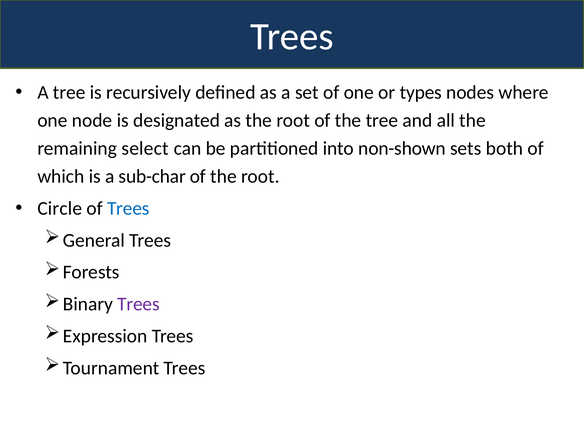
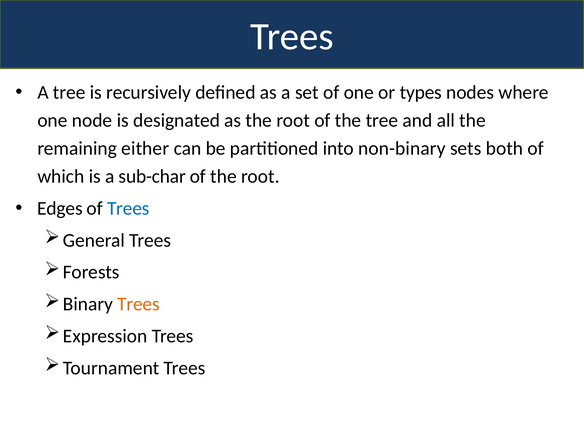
select: select -> either (145, 148)
non-shown: non-shown -> non-binary (402, 148)
Circle: Circle -> Edges (60, 208)
Trees colour: purple -> orange (139, 304)
